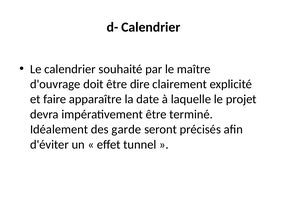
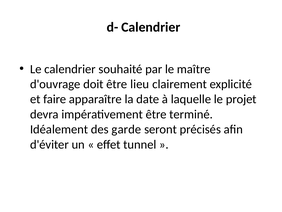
dire: dire -> lieu (140, 84)
